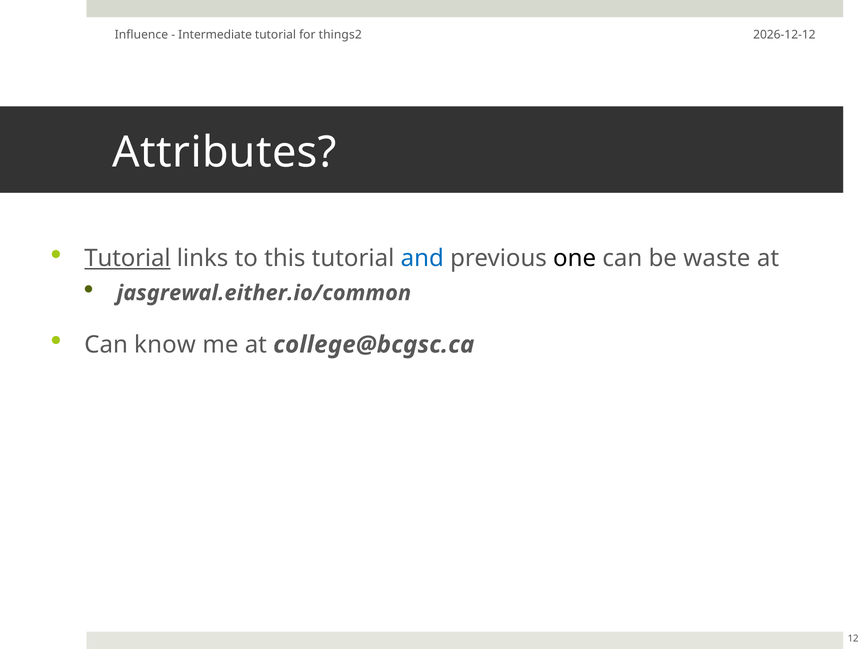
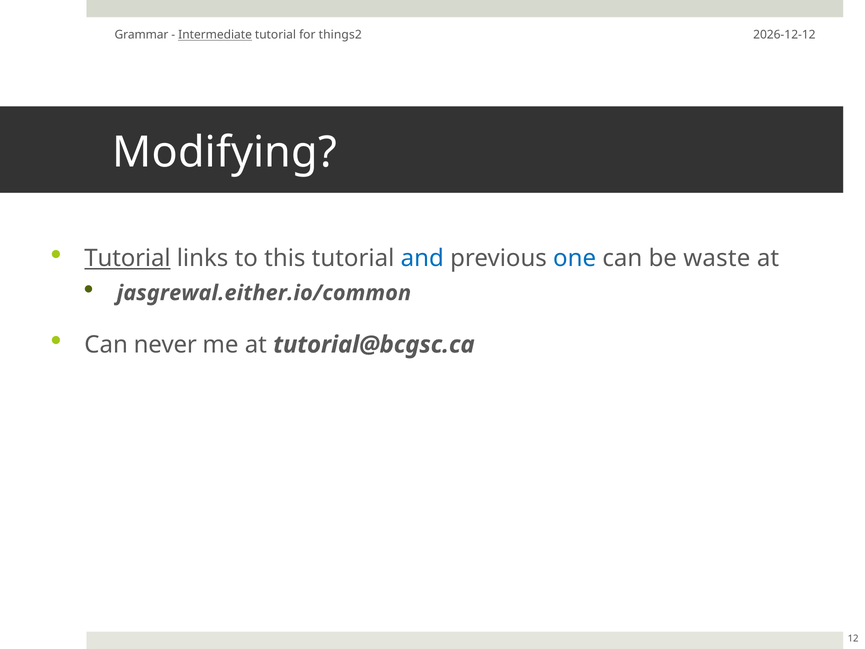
Influence: Influence -> Grammar (141, 35)
Intermediate underline: none -> present (215, 35)
Attributes: Attributes -> Modifying (225, 153)
one colour: black -> blue (575, 258)
know: know -> never (165, 345)
college@bcgsc.ca: college@bcgsc.ca -> tutorial@bcgsc.ca (374, 345)
